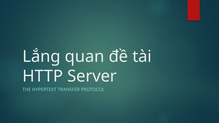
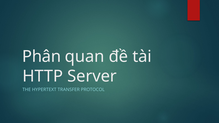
Lắng: Lắng -> Phân (42, 57)
